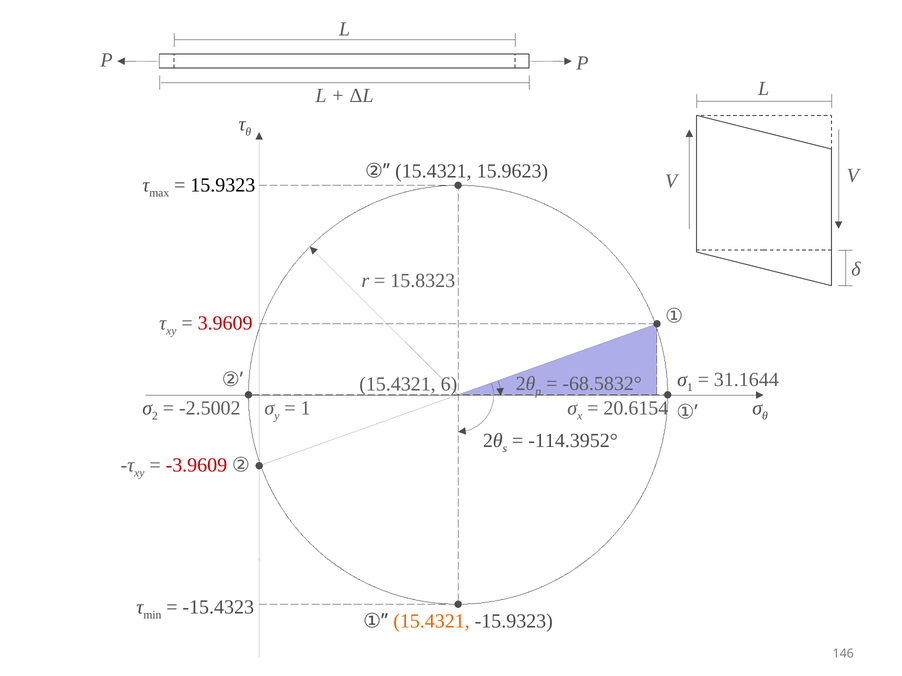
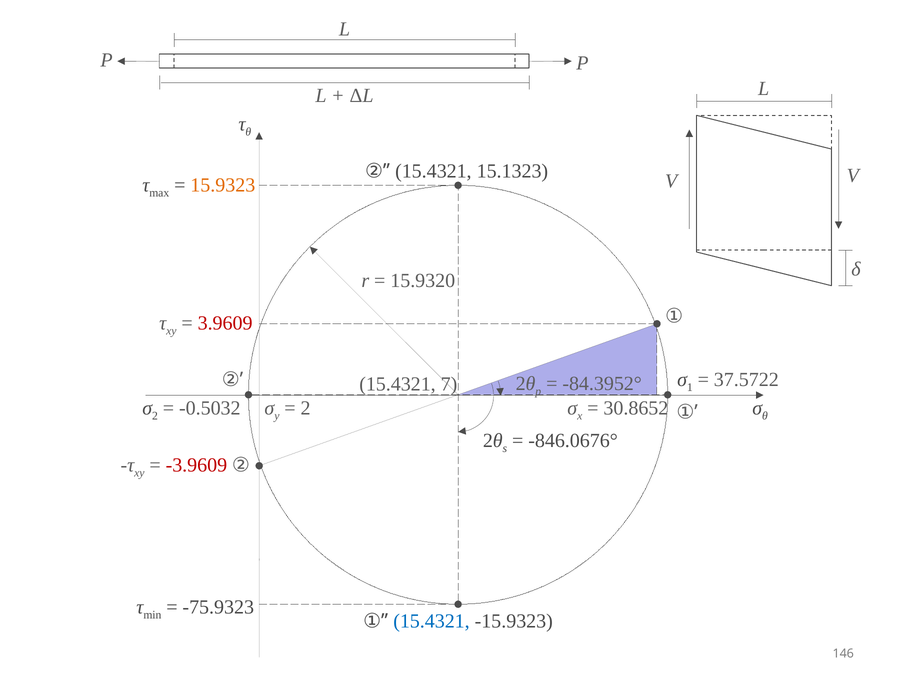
15.9623: 15.9623 -> 15.1323 (512, 171)
15.9323 colour: black -> orange (223, 185)
15.8323: 15.8323 -> 15.9320 (423, 281)
31.1644: 31.1644 -> 37.5722 (746, 380)
6: 6 -> 7 (449, 384)
-68.5832°: -68.5832° -> -84.3952° (602, 384)
-2.5002: -2.5002 -> -0.5032 (210, 408)
1: 1 -> 2 (306, 408)
20.6154: 20.6154 -> 30.8652 (636, 408)
-114.3952°: -114.3952° -> -846.0676° (573, 441)
-15.4323: -15.4323 -> -75.9323 (218, 607)
15.4321 colour: orange -> blue (431, 622)
